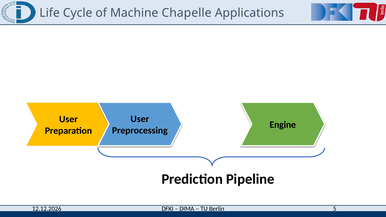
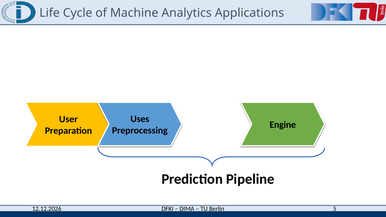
Chapelle: Chapelle -> Analytics (187, 13)
User: User -> Uses (140, 119)
